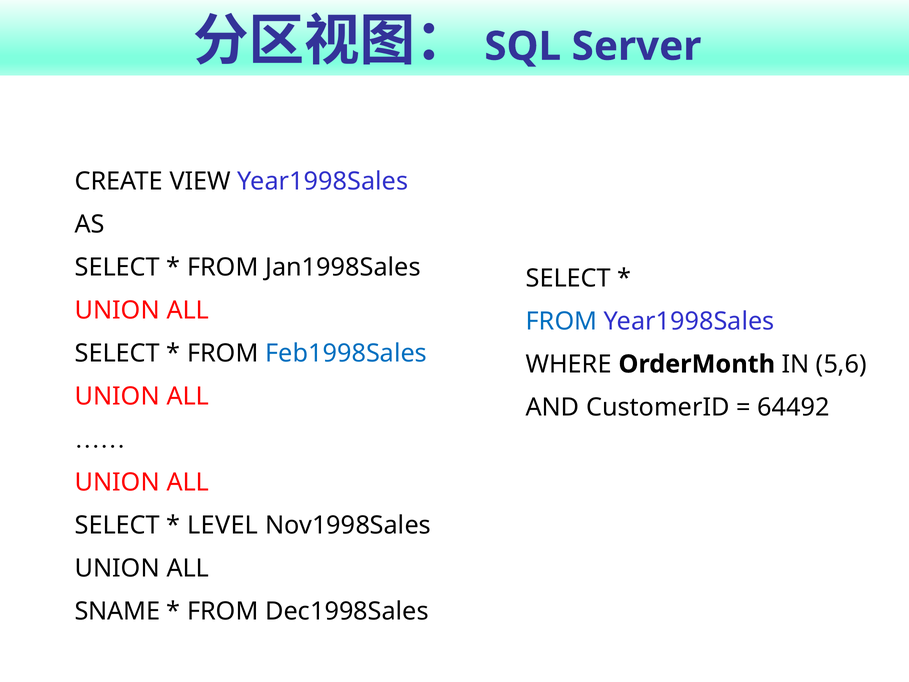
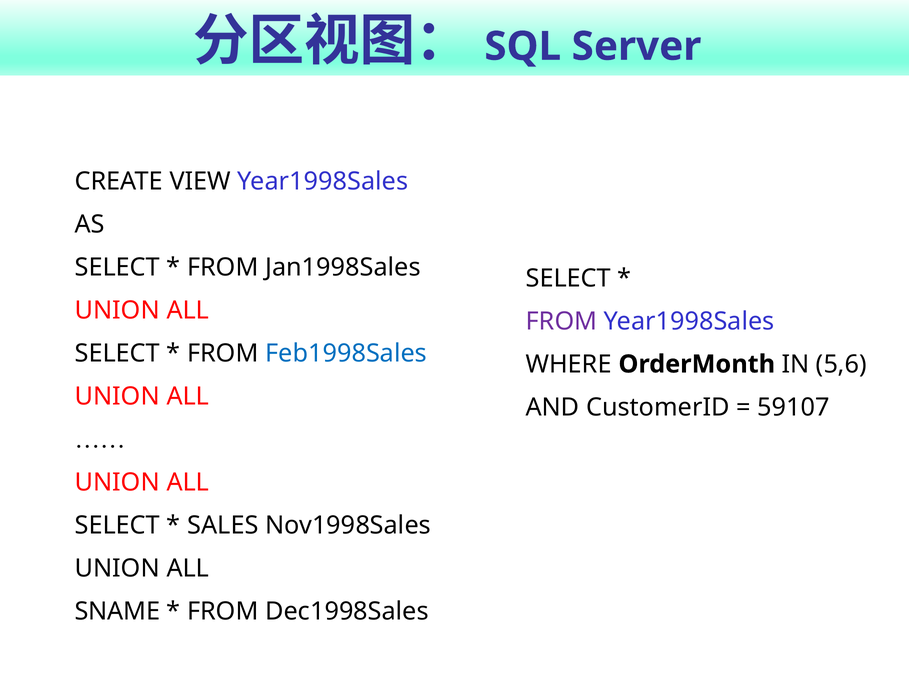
FROM colour: blue -> purple (561, 321)
64492: 64492 -> 59107 (793, 407)
LEVEL: LEVEL -> SALES (223, 525)
